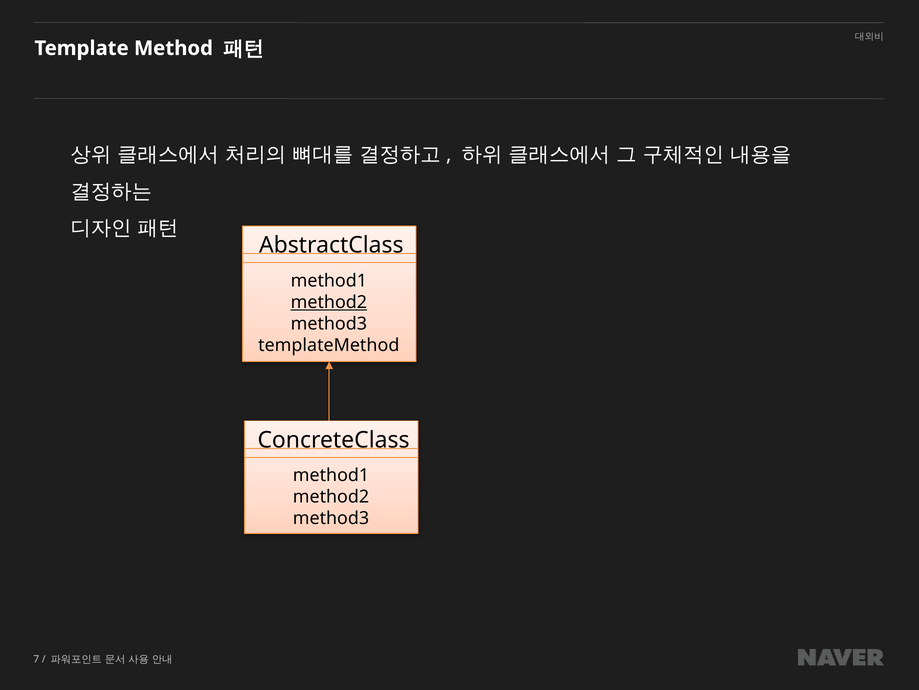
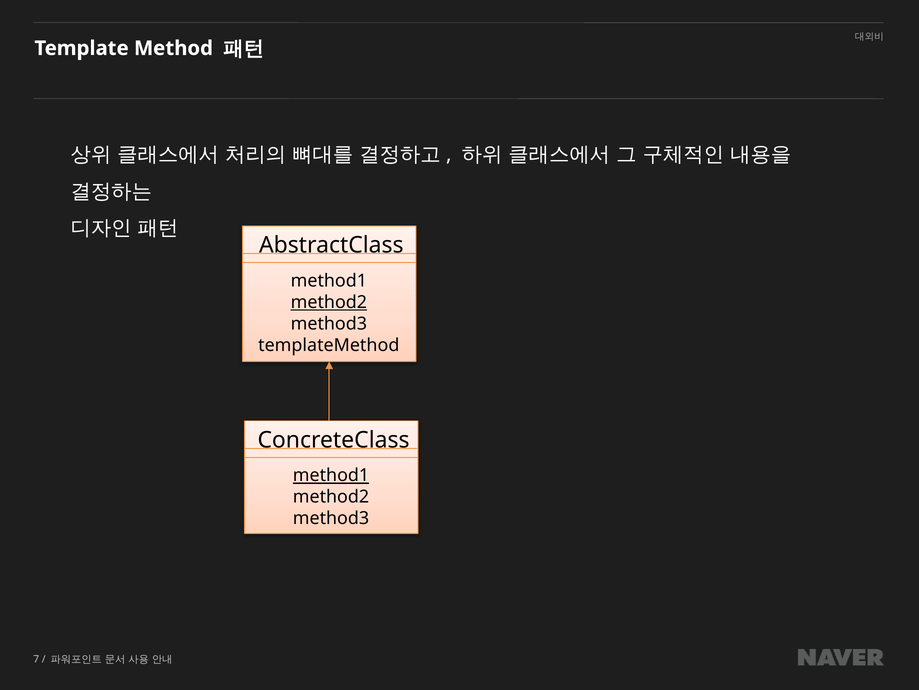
method1 underline: none -> present (331, 475)
